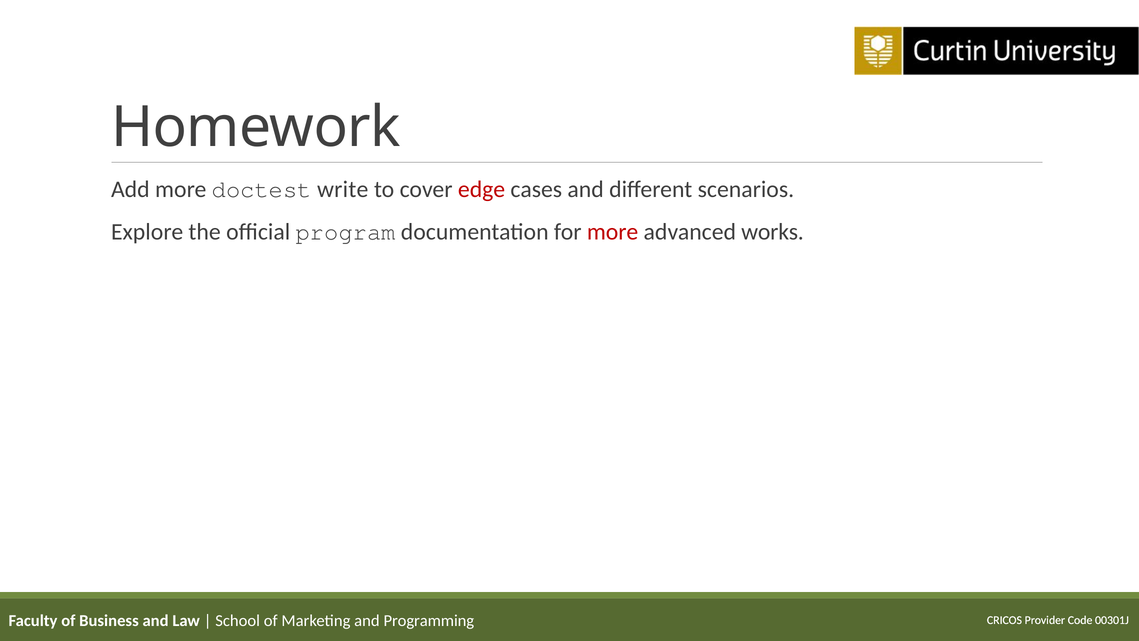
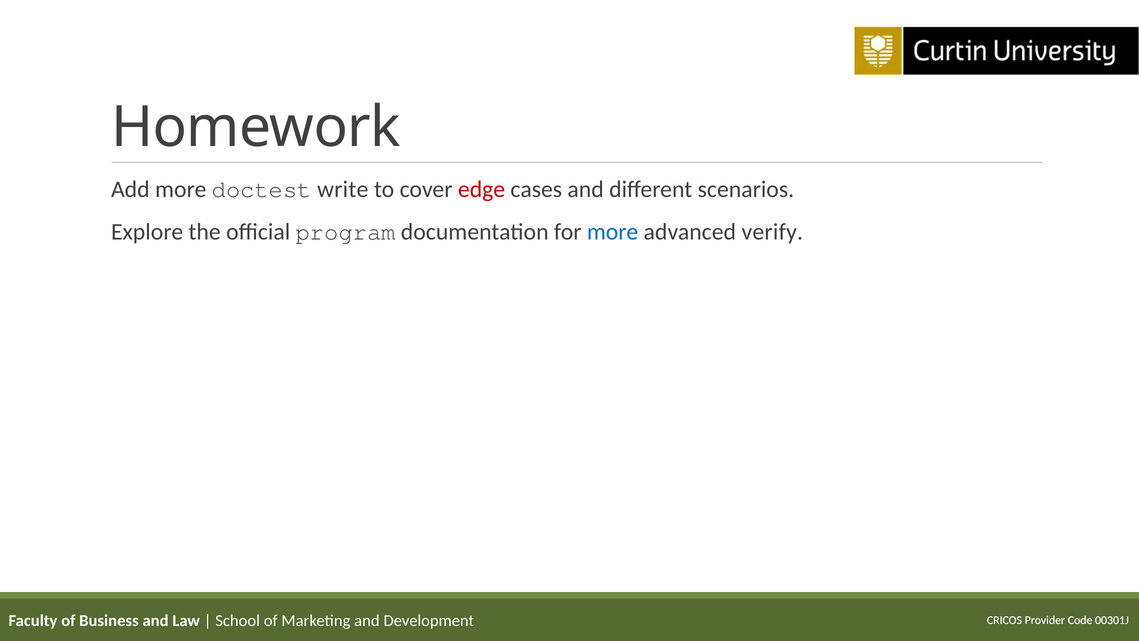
more colour: red -> blue (613, 232)
works: works -> verify (772, 232)
Programming: Programming -> Development (429, 620)
